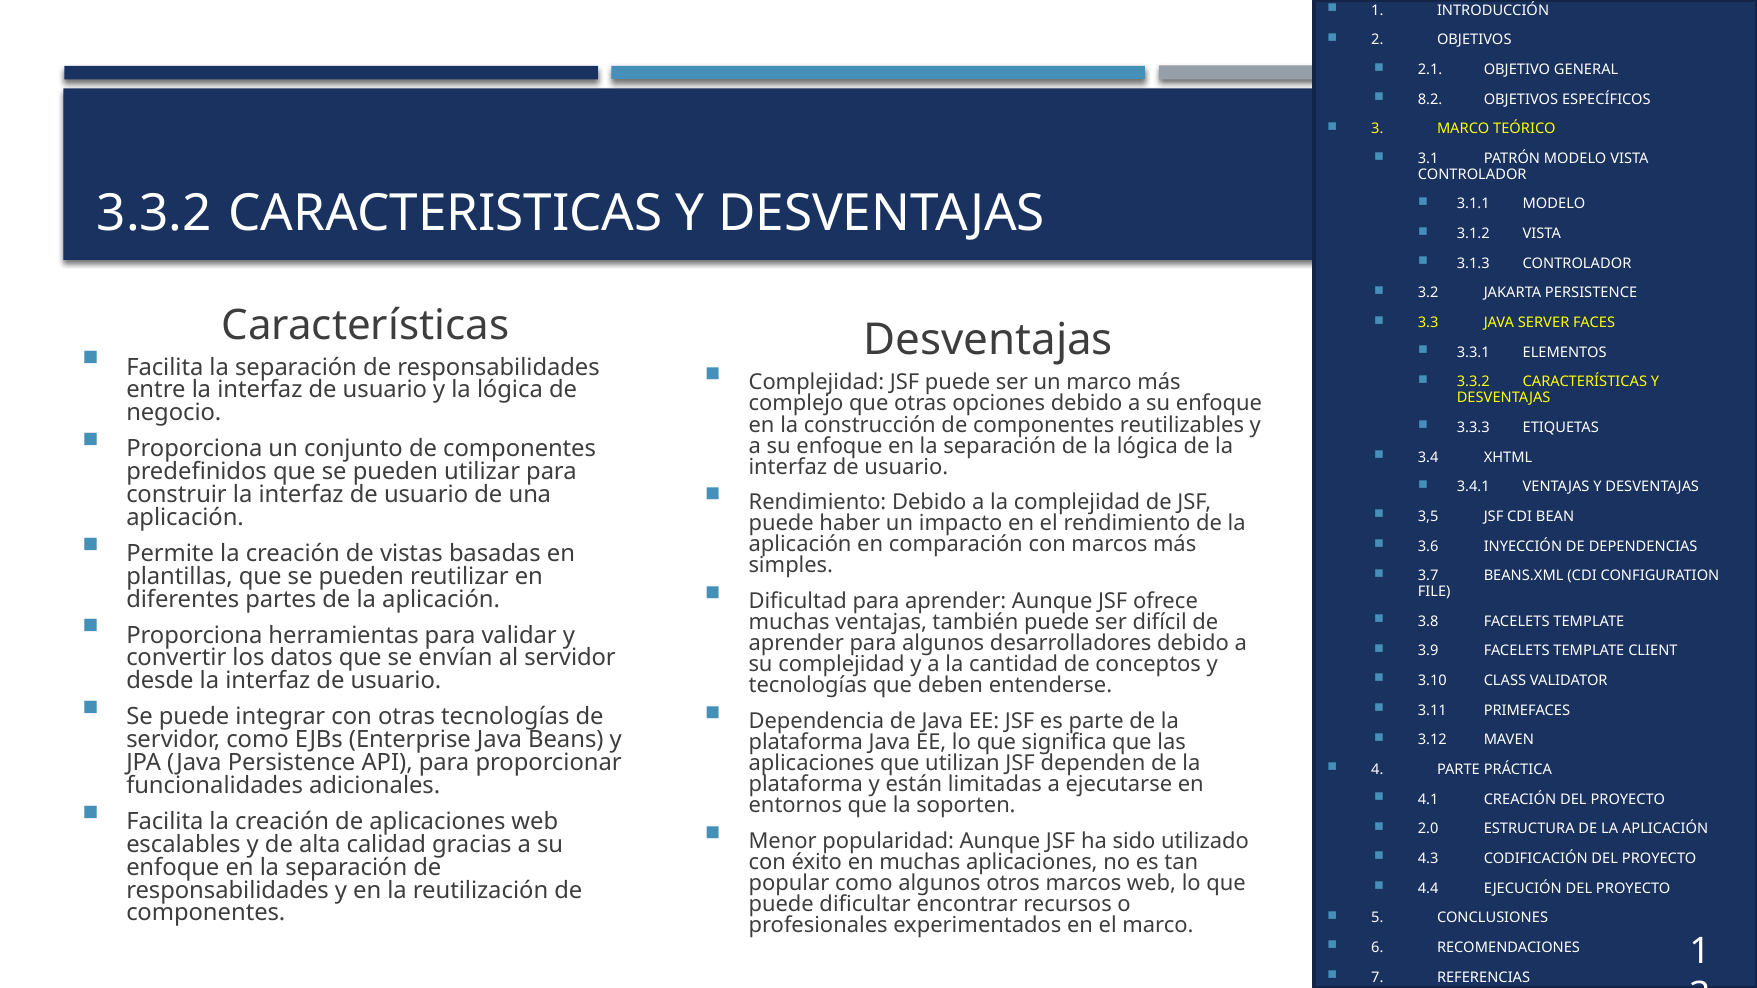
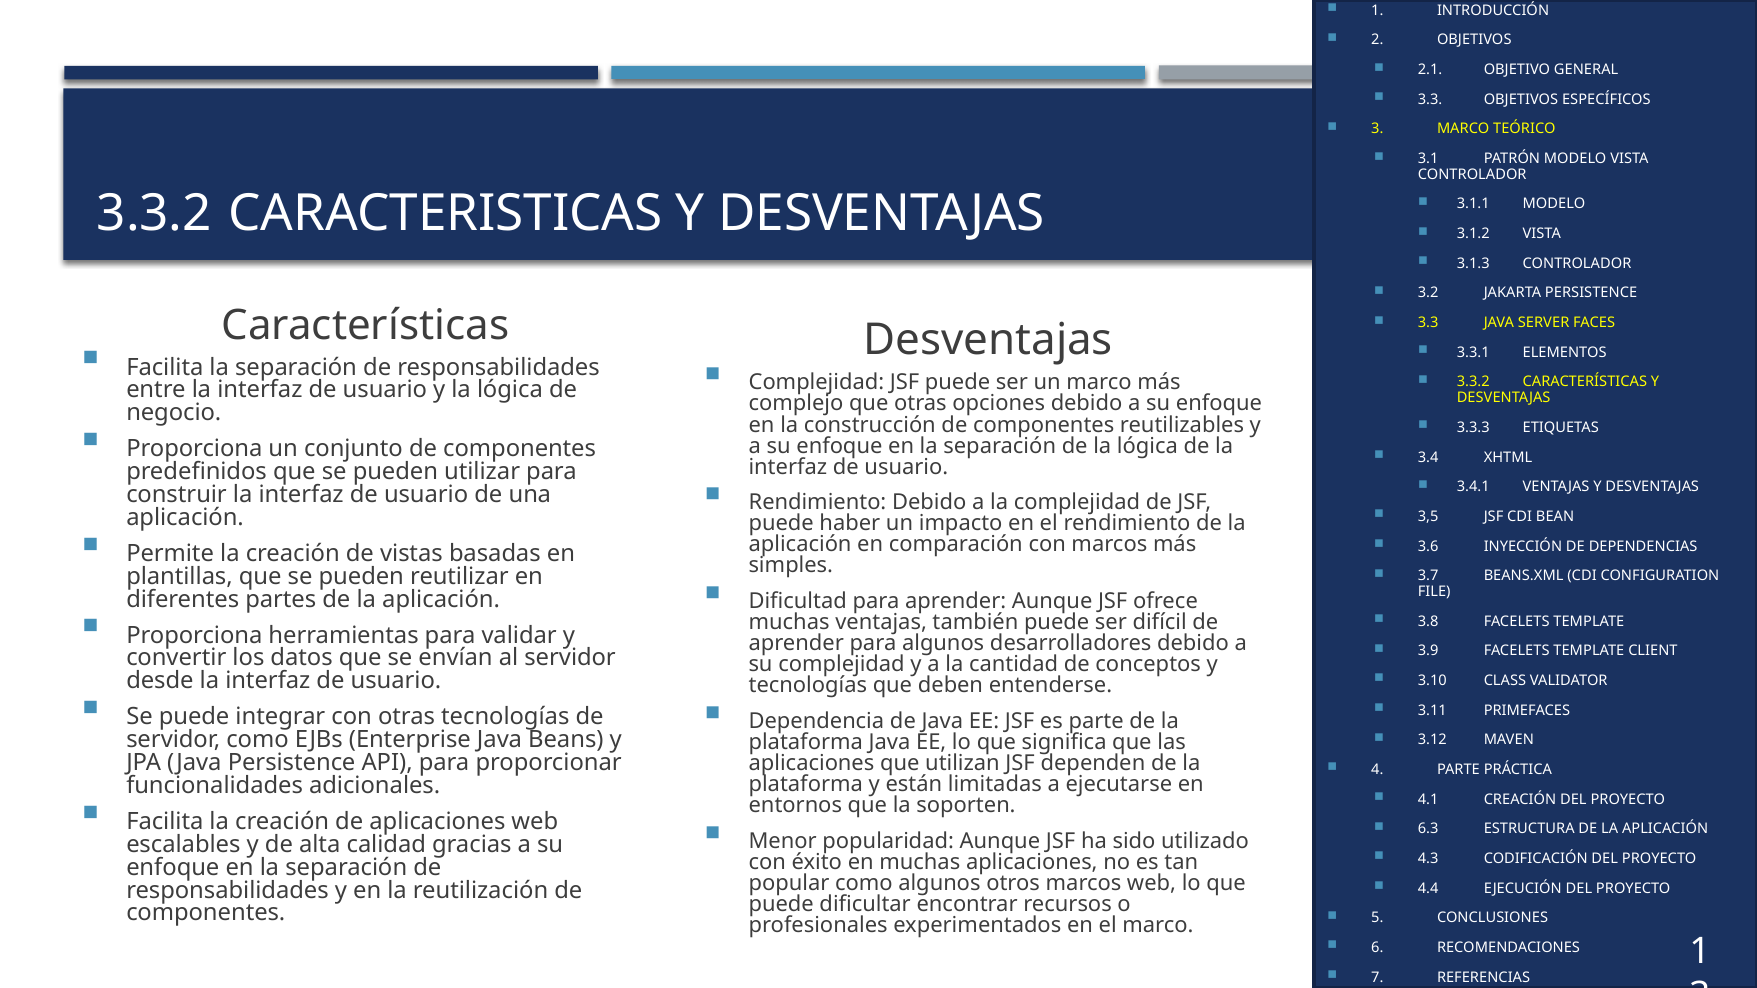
8.2: 8.2 -> 3.3 (1430, 99)
2.0: 2.0 -> 6.3 (1428, 829)
